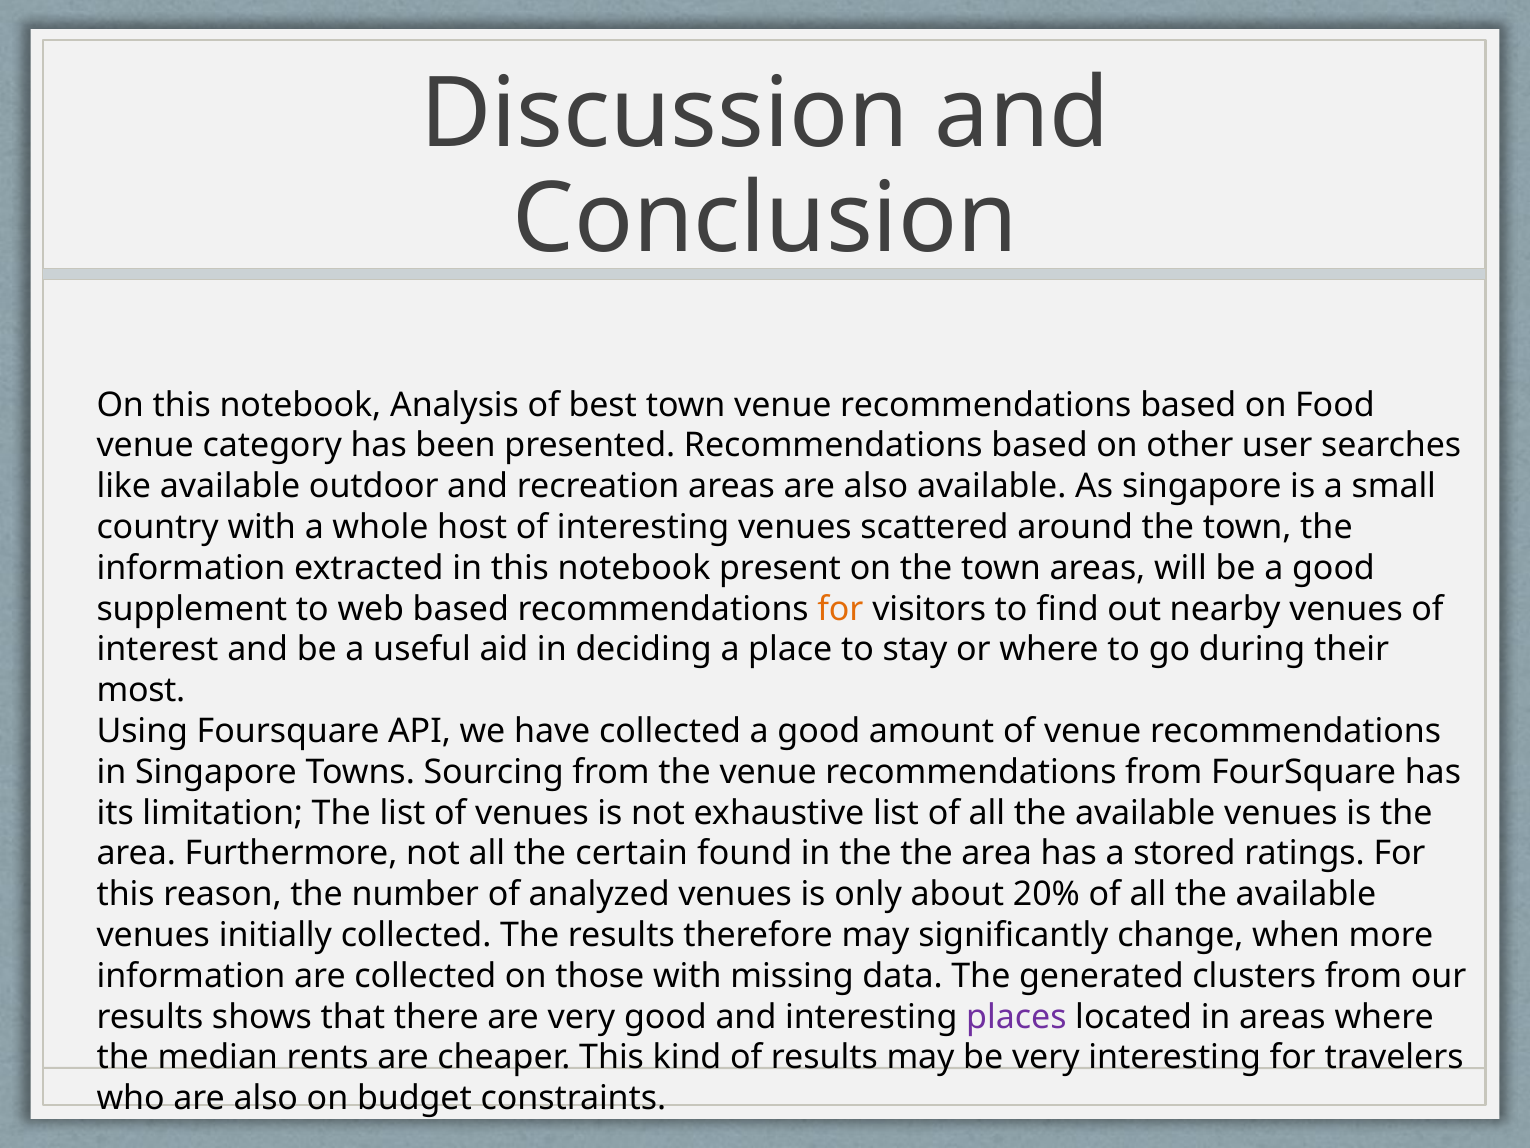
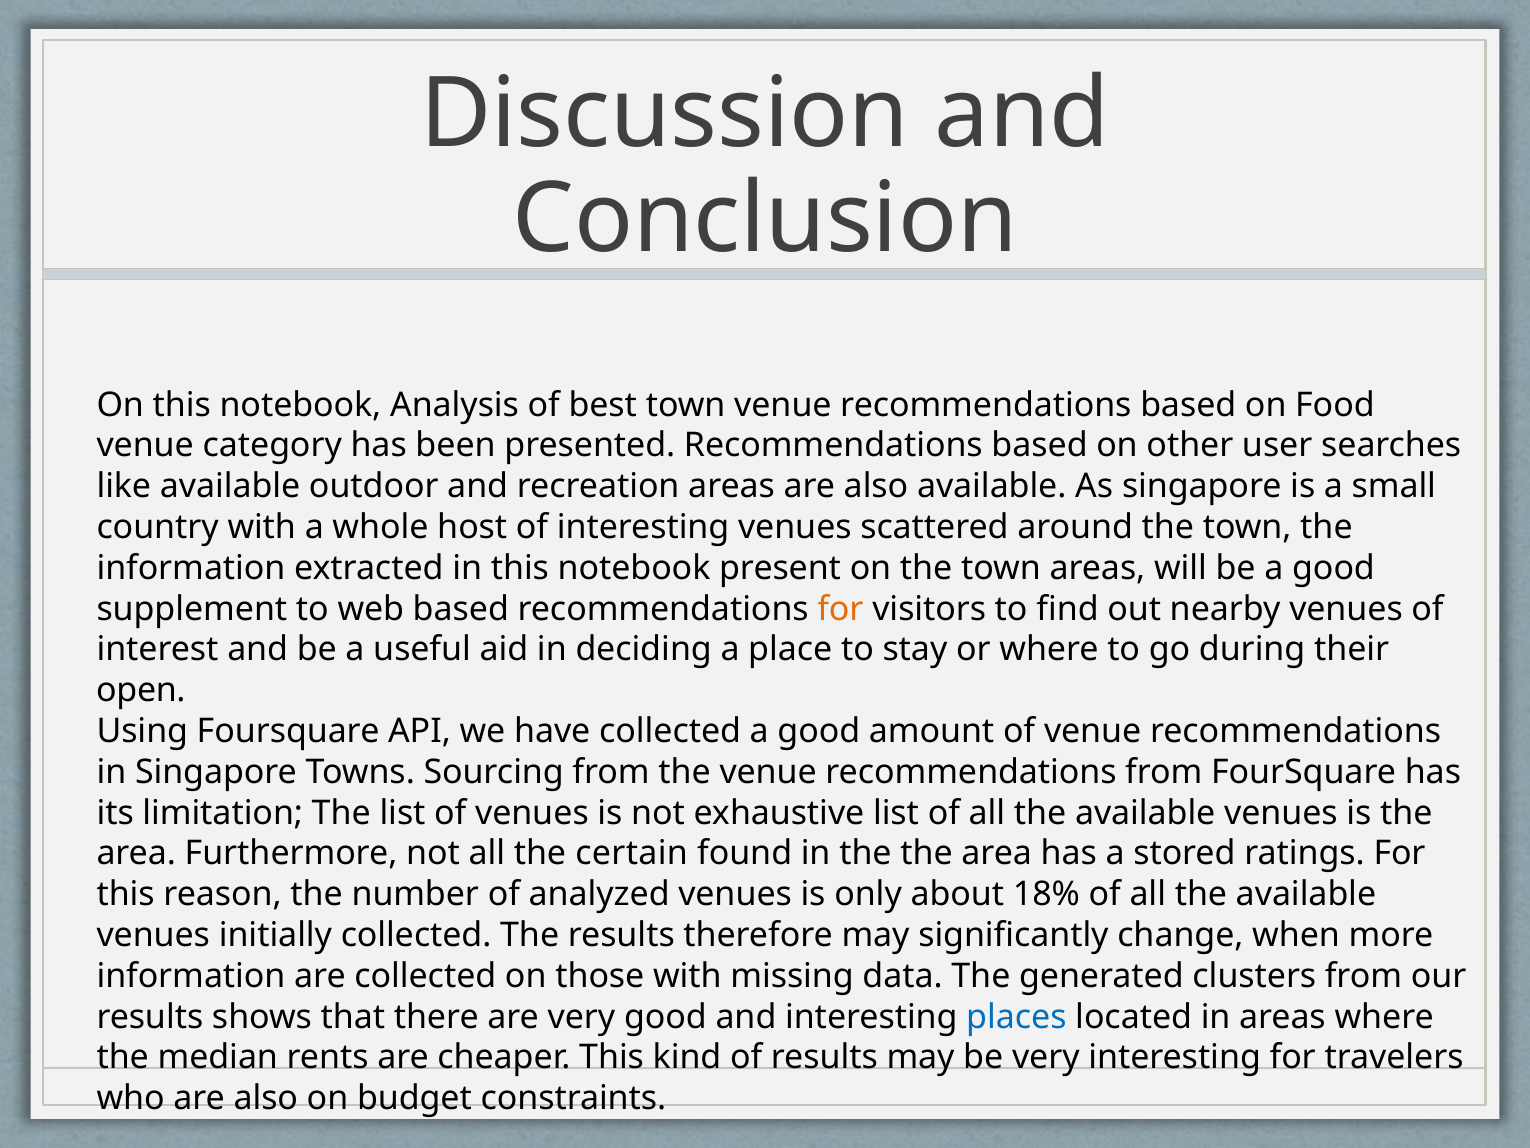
most: most -> open (141, 690)
20%: 20% -> 18% (1046, 894)
places colour: purple -> blue (1016, 1016)
